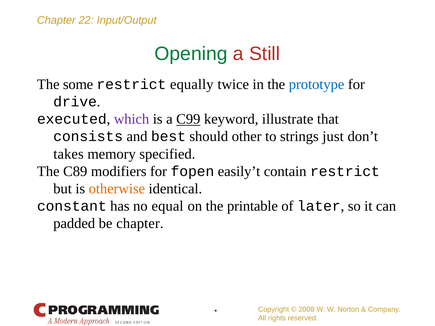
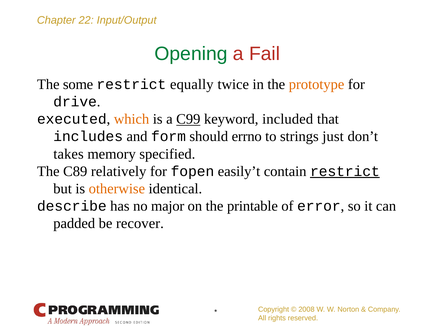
Still: Still -> Fail (265, 54)
prototype colour: blue -> orange (317, 84)
which colour: purple -> orange (132, 119)
illustrate: illustrate -> included (288, 119)
consists: consists -> includes (88, 137)
best: best -> form (168, 137)
other: other -> errno (247, 137)
modifiers: modifiers -> relatively (119, 171)
restrict underline: none -> present (345, 171)
constant: constant -> describe (72, 206)
equal: equal -> major (168, 206)
later: later -> error (319, 206)
be chapter: chapter -> recover (140, 224)
